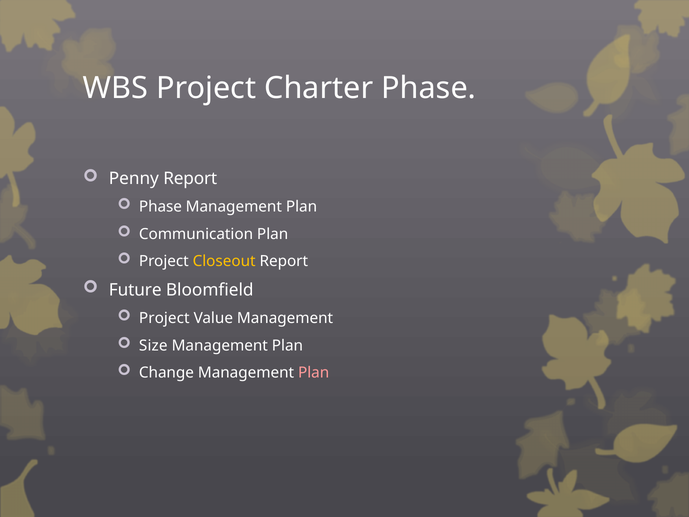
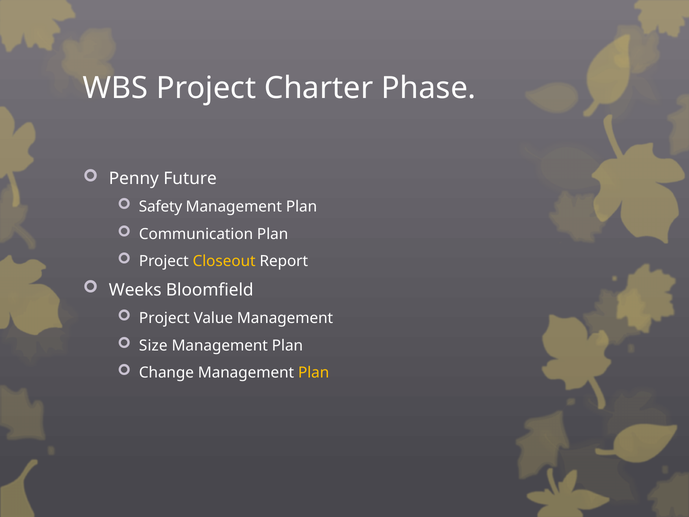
Penny Report: Report -> Future (190, 179)
Phase: Phase -> Safety (160, 207)
Future: Future -> Weeks (135, 290)
Plan colour: pink -> yellow (314, 373)
